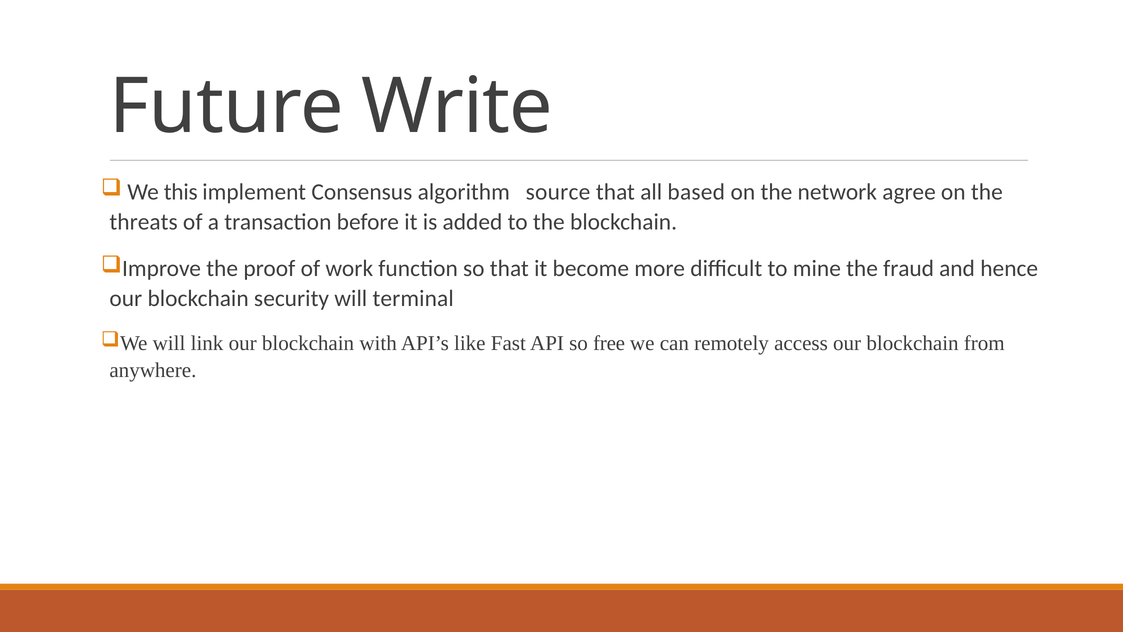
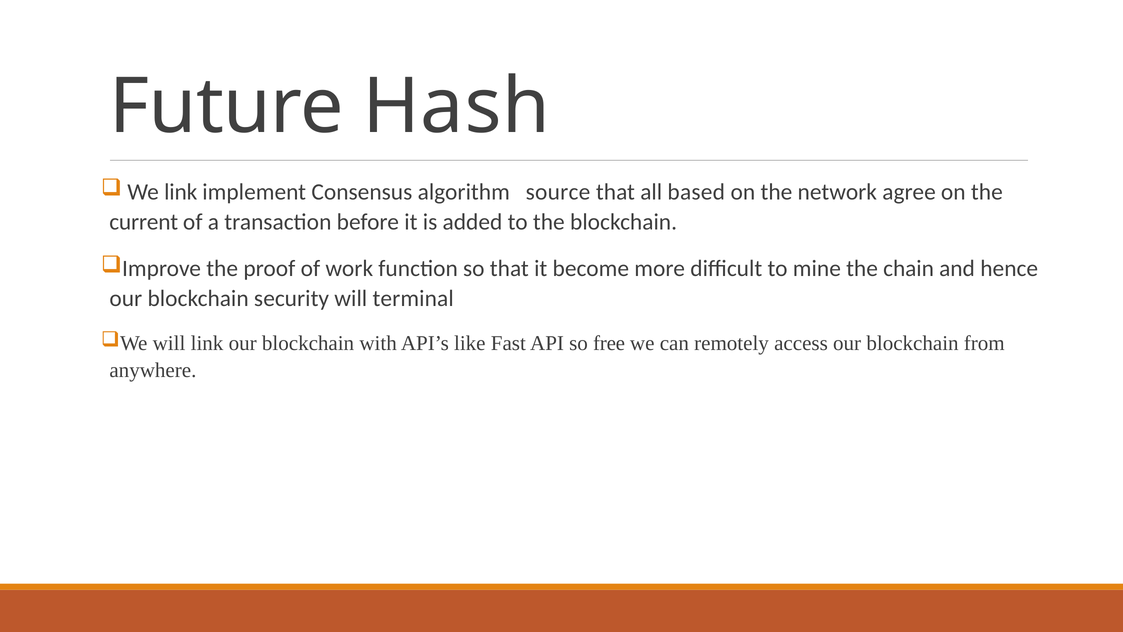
Write: Write -> Hash (456, 107)
We this: this -> link (181, 192)
threats: threats -> current (144, 222)
fraud: fraud -> chain (909, 268)
